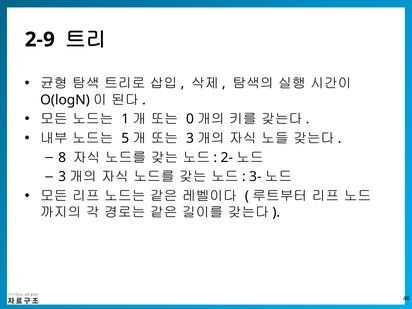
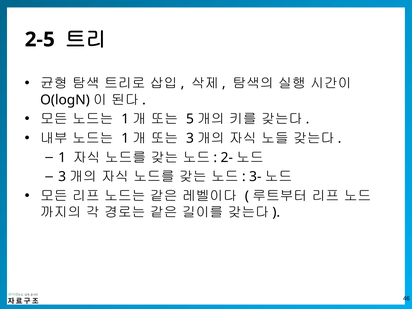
2-9: 2-9 -> 2-5 (40, 40)
0: 0 -> 5 (190, 119)
5: 5 -> 1 (125, 138)
8: 8 -> 1 (62, 158)
